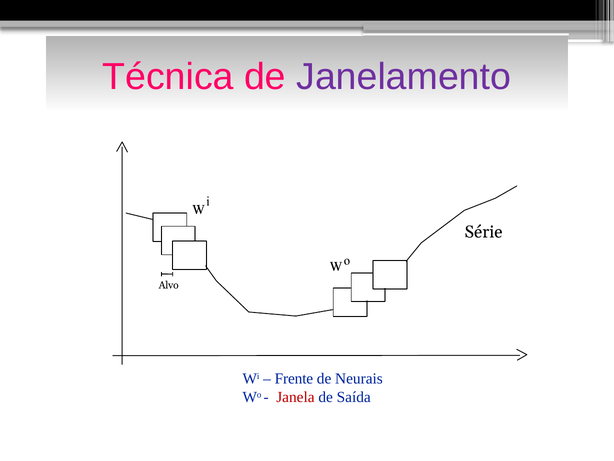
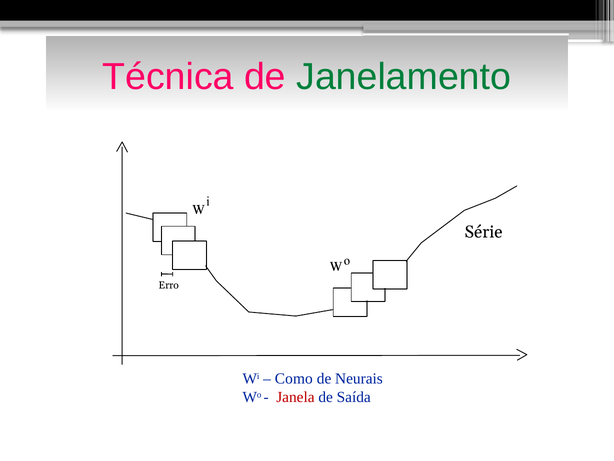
Janelamento colour: purple -> green (404, 77)
Alvo: Alvo -> Erro (169, 285)
Frente: Frente -> Como (294, 378)
